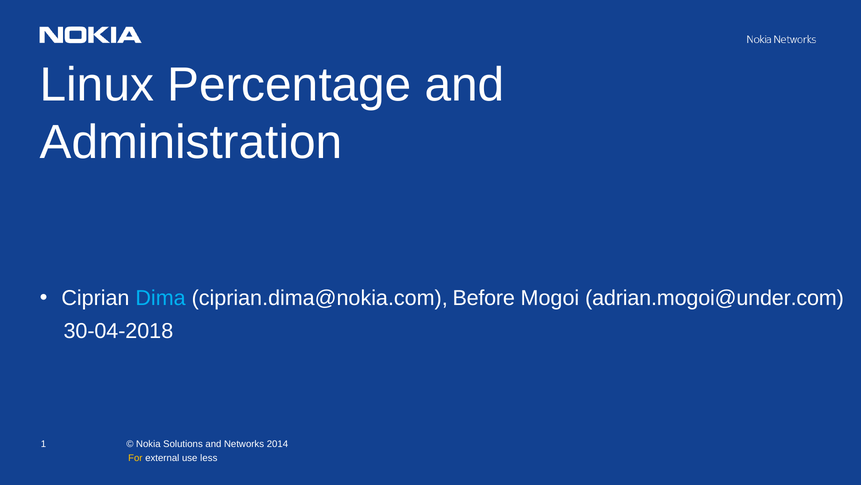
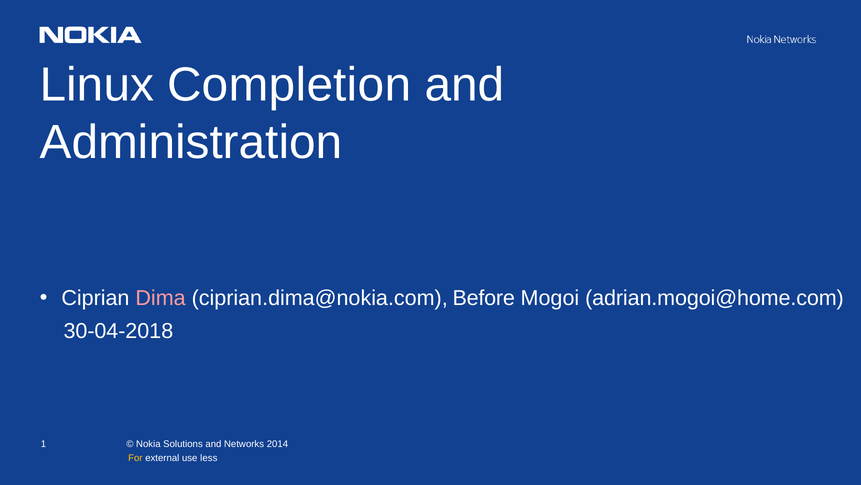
Percentage: Percentage -> Completion (289, 85)
Dima colour: light blue -> pink (161, 298)
adrian.mogoi@under.com: adrian.mogoi@under.com -> adrian.mogoi@home.com (714, 298)
